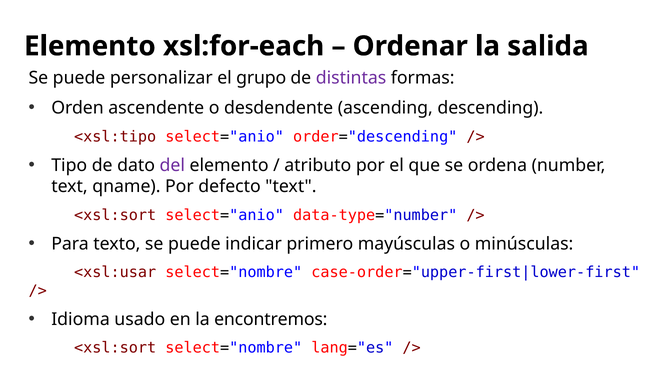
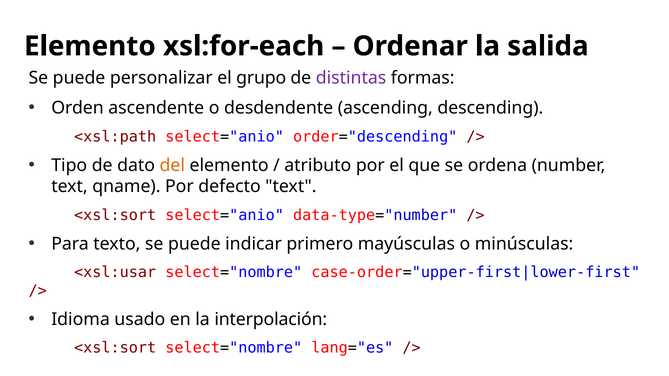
<xsl:tipo: <xsl:tipo -> <xsl:path (115, 137)
del colour: purple -> orange (172, 165)
encontremos: encontremos -> interpolación (271, 320)
